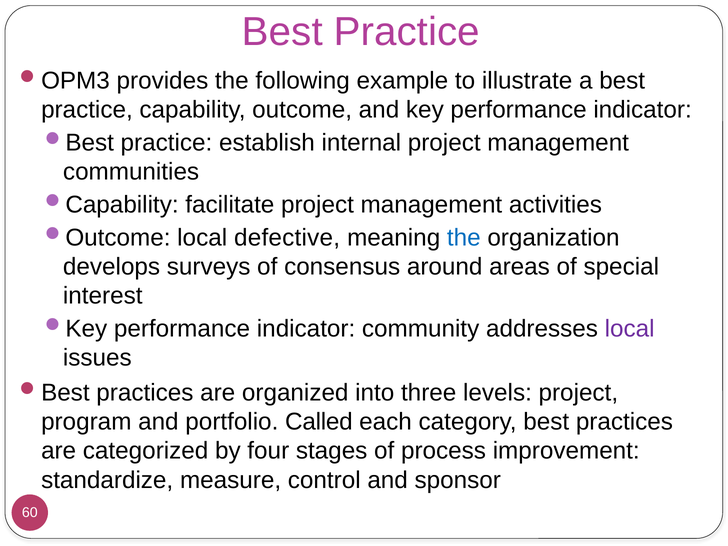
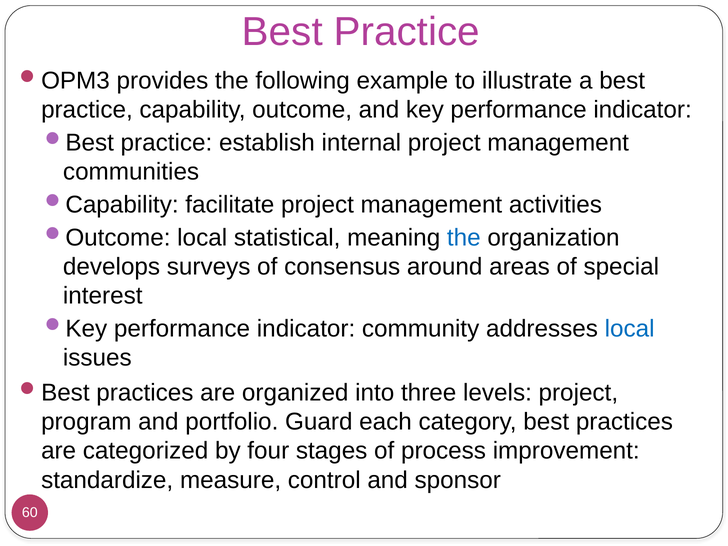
defective: defective -> statistical (287, 238)
local colour: purple -> blue (630, 329)
Called: Called -> Guard (319, 422)
